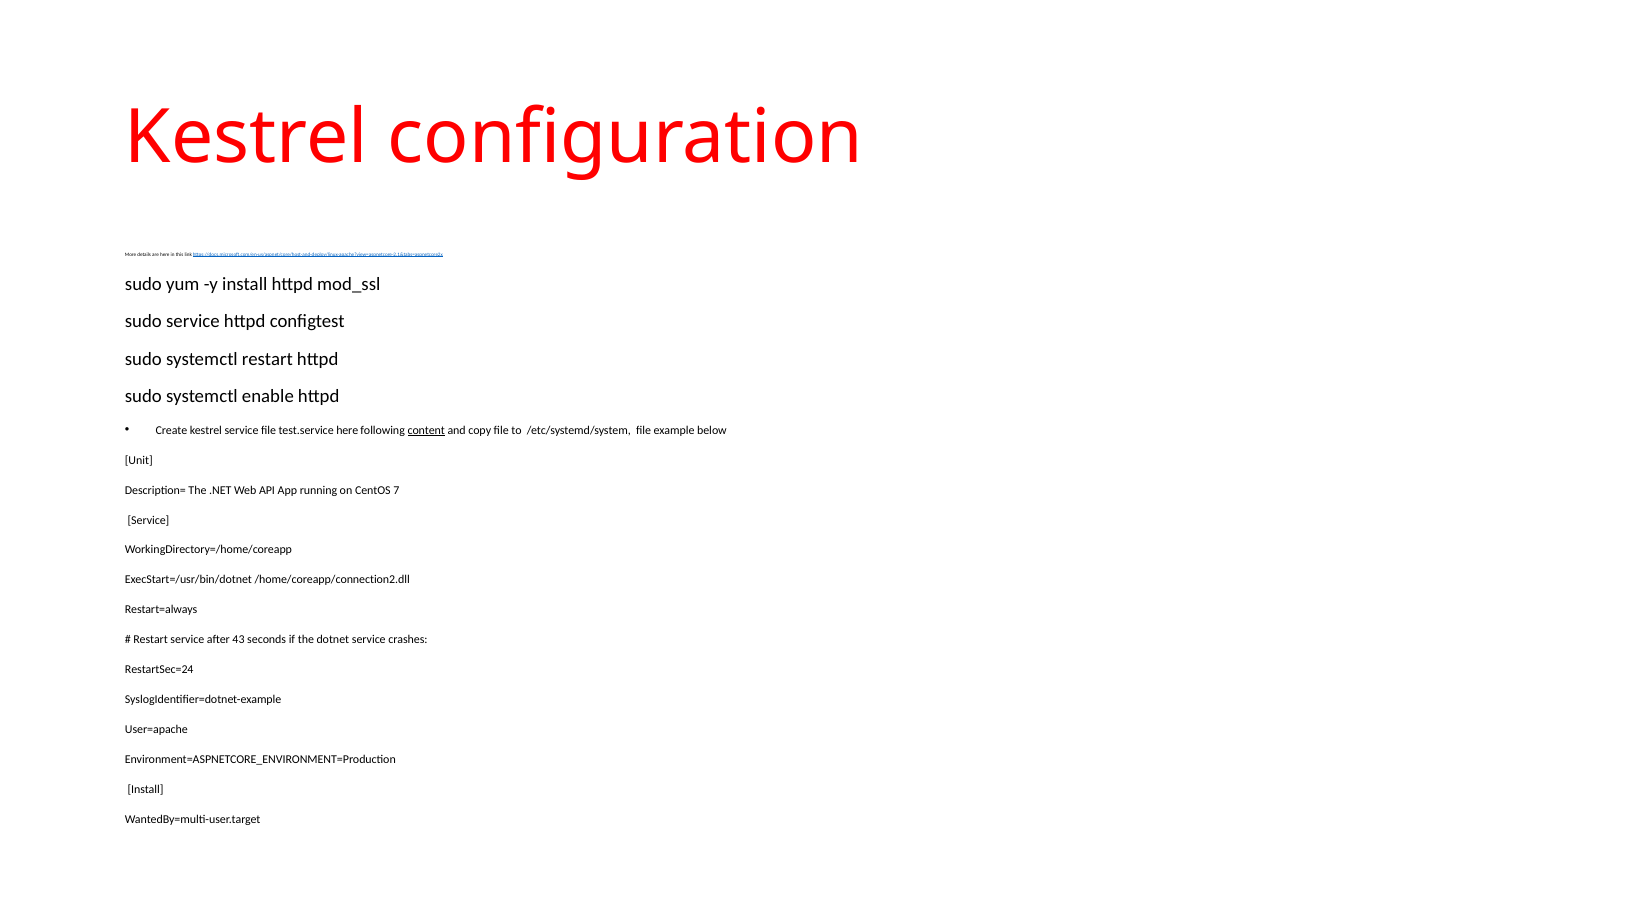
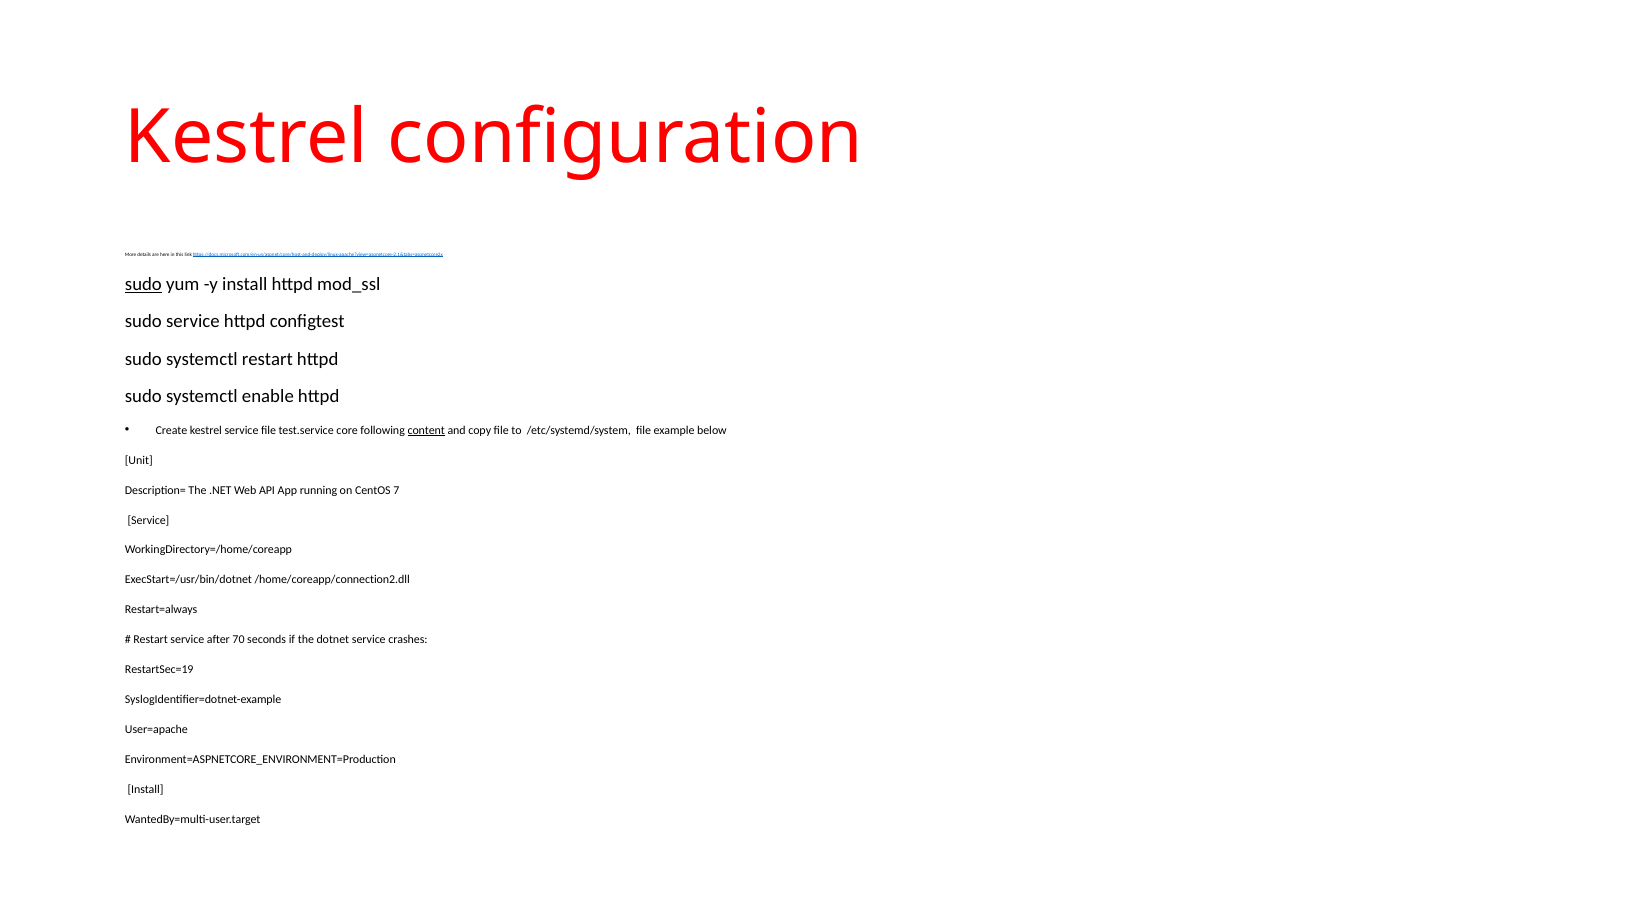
sudo underline: none -> present (143, 284)
test.service here: here -> core (347, 430)
43: 43 -> 70 (239, 640)
RestartSec=24: RestartSec=24 -> RestartSec=19 (159, 670)
